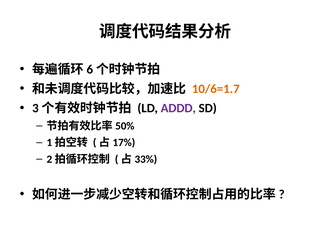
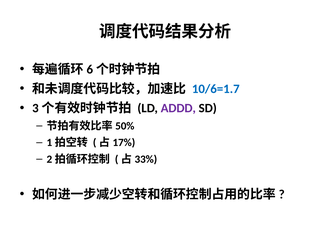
10/6=1.7 colour: orange -> blue (216, 89)
